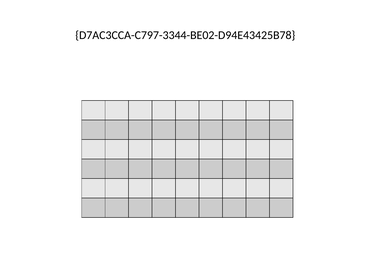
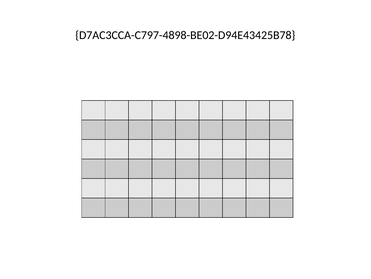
D7AC3CCA-C797-3344-BE02-D94E43425B78: D7AC3CCA-C797-3344-BE02-D94E43425B78 -> D7AC3CCA-C797-4898-BE02-D94E43425B78 (185, 35)
